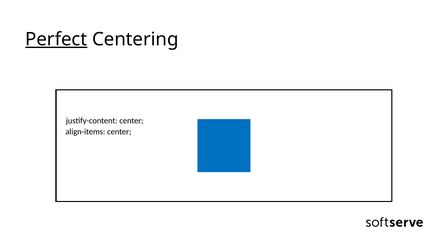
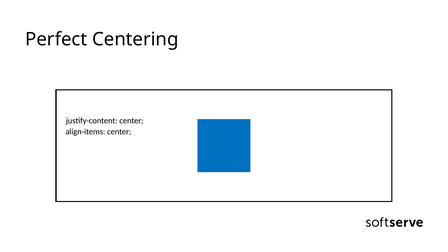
Perfect underline: present -> none (56, 39)
